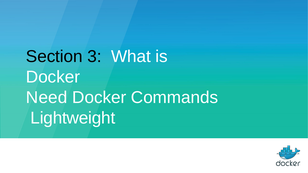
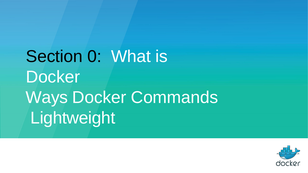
3: 3 -> 0 (95, 57)
Need: Need -> Ways (47, 98)
